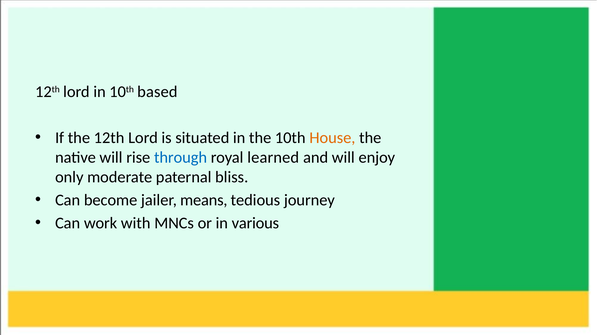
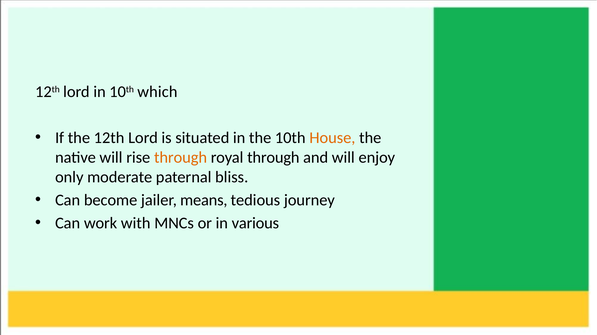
based: based -> which (157, 92)
through colour: blue -> orange (181, 158)
royal learned: learned -> through (273, 158)
